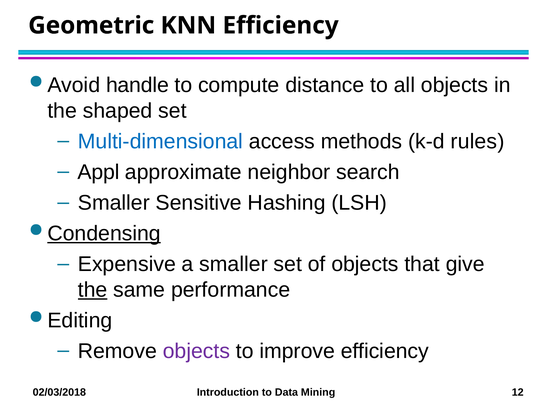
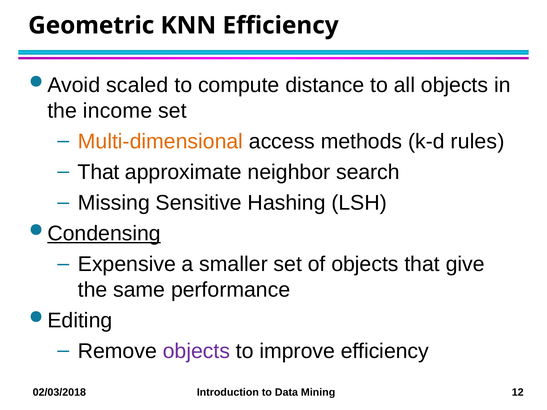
handle: handle -> scaled (137, 85)
shaped: shaped -> income (118, 111)
Multi-dimensional colour: blue -> orange (160, 142)
Appl: Appl -> That (99, 172)
Smaller: Smaller -> Missing (114, 203)
the underline: present -> none (93, 290)
